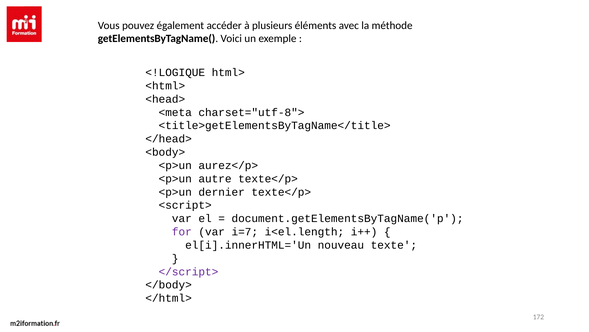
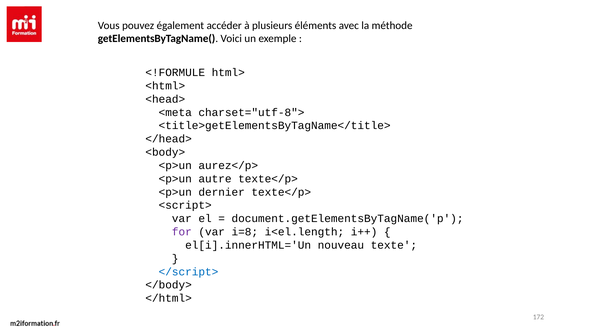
<!LOGIQUE: <!LOGIQUE -> <!FORMULE (175, 72)
i=7: i=7 -> i=8 (245, 231)
</script> colour: purple -> blue (188, 271)
